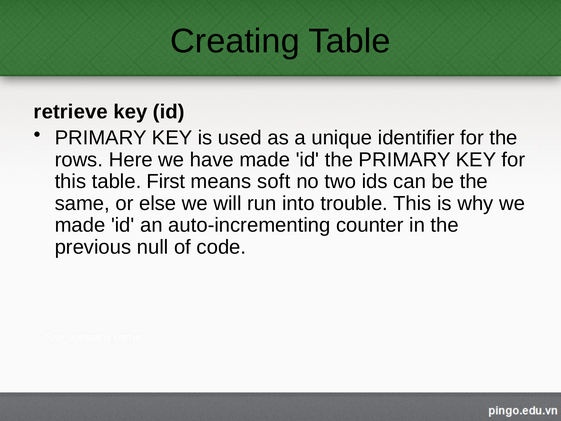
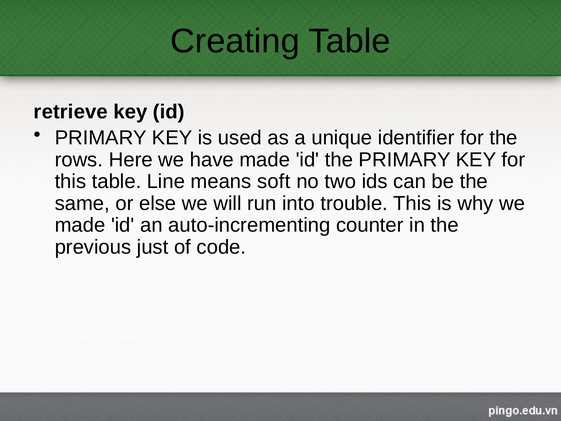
First: First -> Line (166, 181)
null: null -> just (153, 247)
